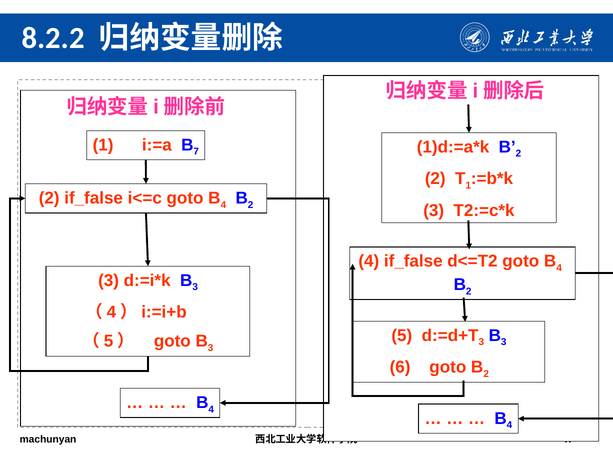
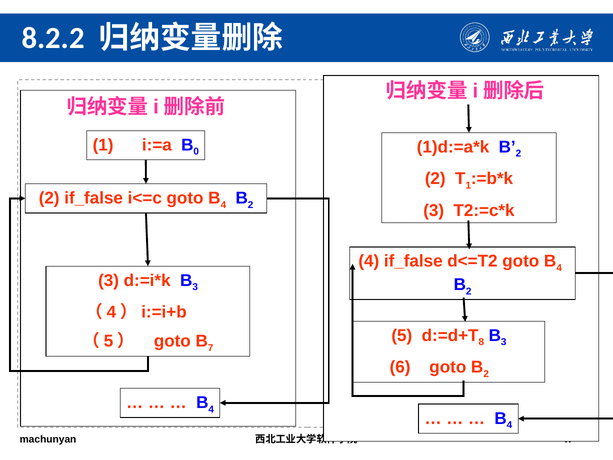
7: 7 -> 0 (196, 152)
3: 3 -> 8 (481, 342)
3: 3 -> 7 (211, 348)
